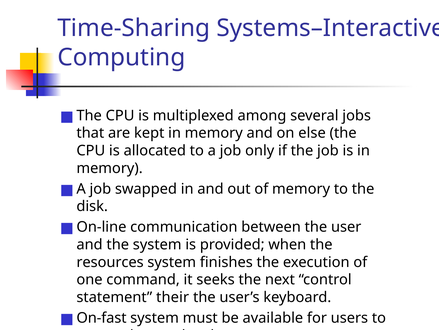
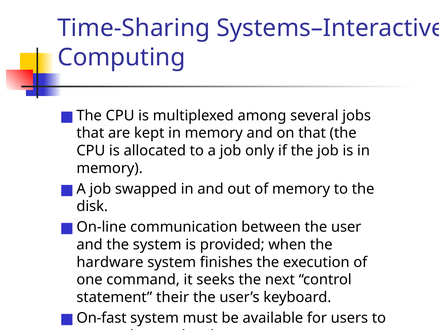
on else: else -> that (312, 133)
resources: resources -> hardware (110, 262)
